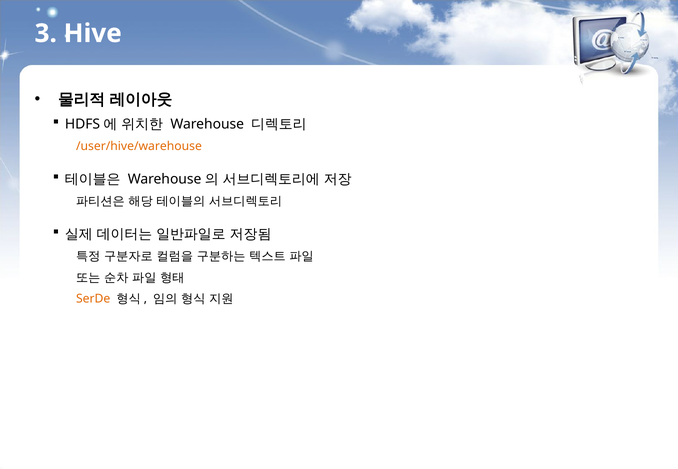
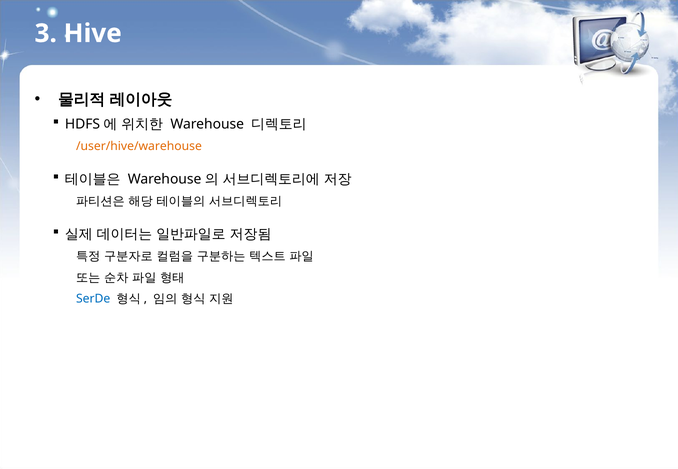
SerDe colour: orange -> blue (93, 299)
